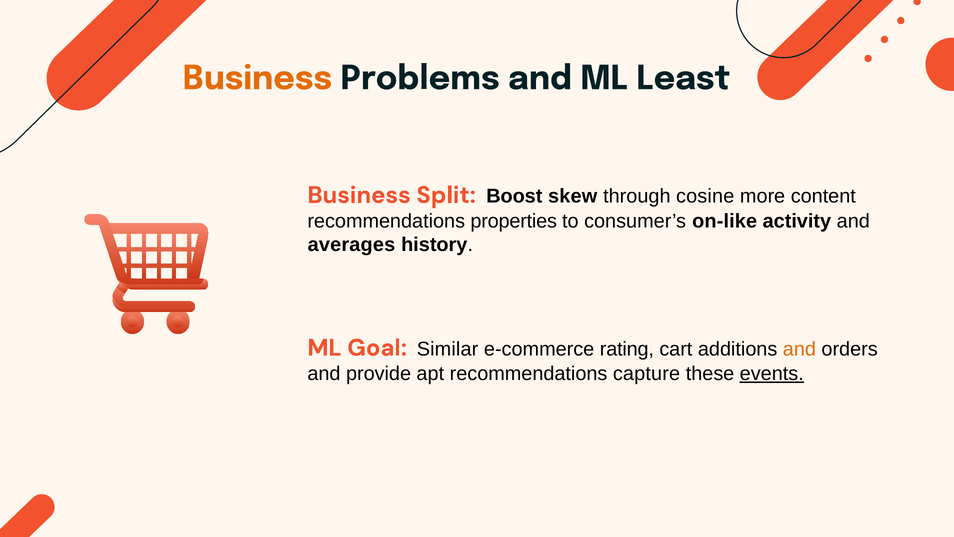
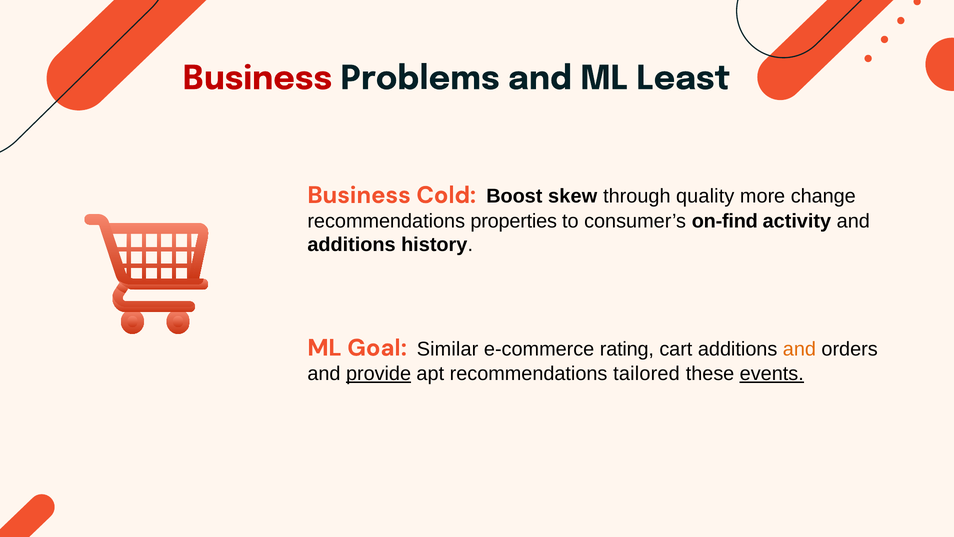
Business colour: orange -> red (257, 78)
Split: Split -> Cold (446, 195)
cosine: cosine -> quality (705, 196)
content: content -> change (823, 196)
on-like: on-like -> on-find (725, 221)
averages: averages -> additions (352, 245)
provide underline: none -> present (379, 373)
capture: capture -> tailored (646, 373)
